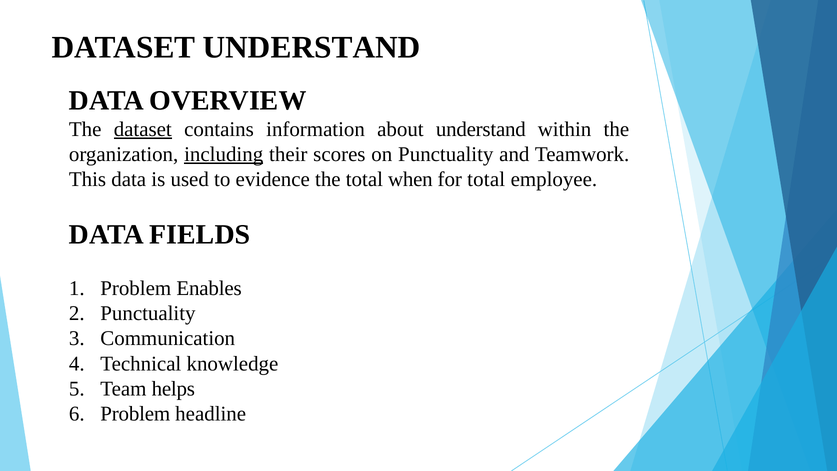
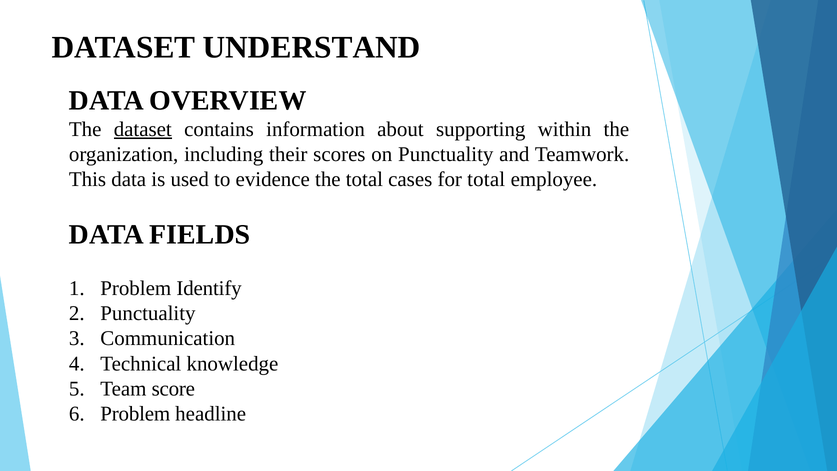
about understand: understand -> supporting (481, 129)
including underline: present -> none (224, 154)
when: when -> cases (410, 179)
Enables: Enables -> Identify (209, 288)
helps: helps -> score (173, 389)
